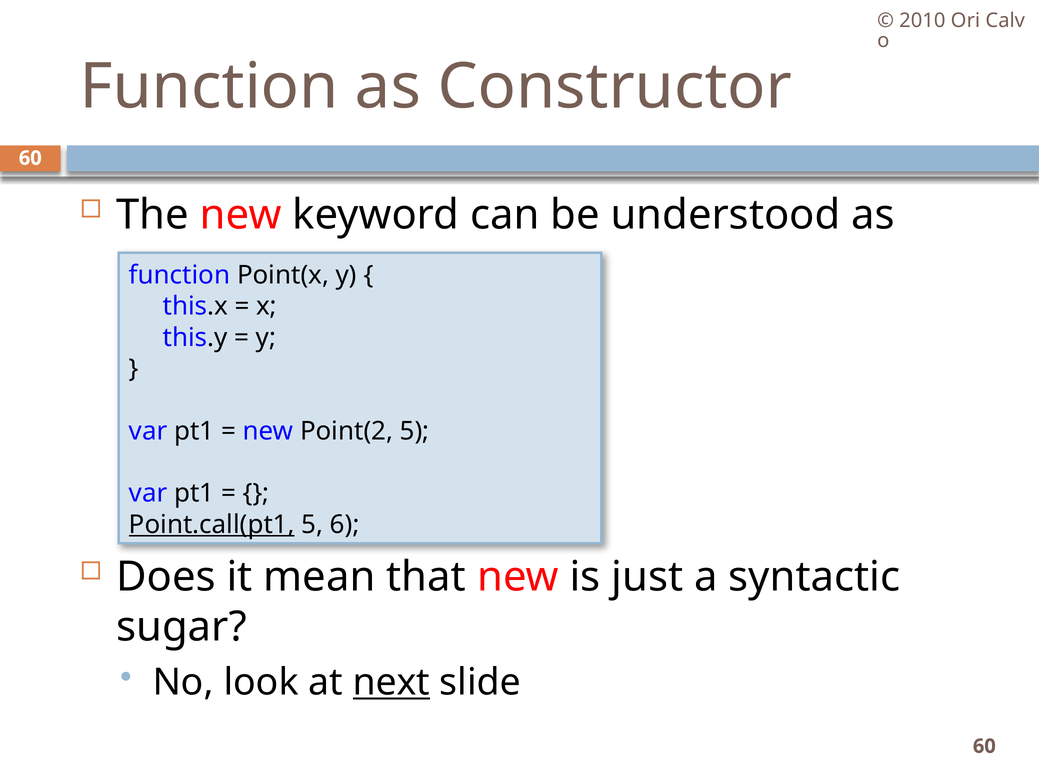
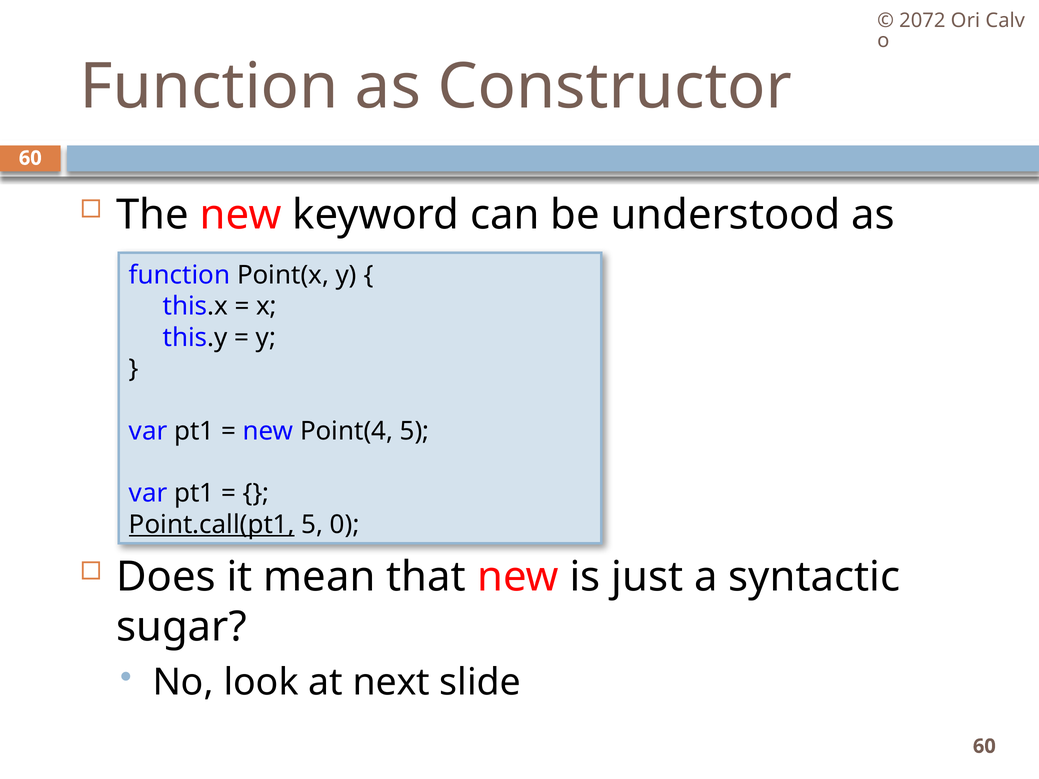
2010: 2010 -> 2072 (922, 20)
Point(2: Point(2 -> Point(4 (347, 431)
6: 6 -> 0 (345, 525)
next underline: present -> none (391, 682)
